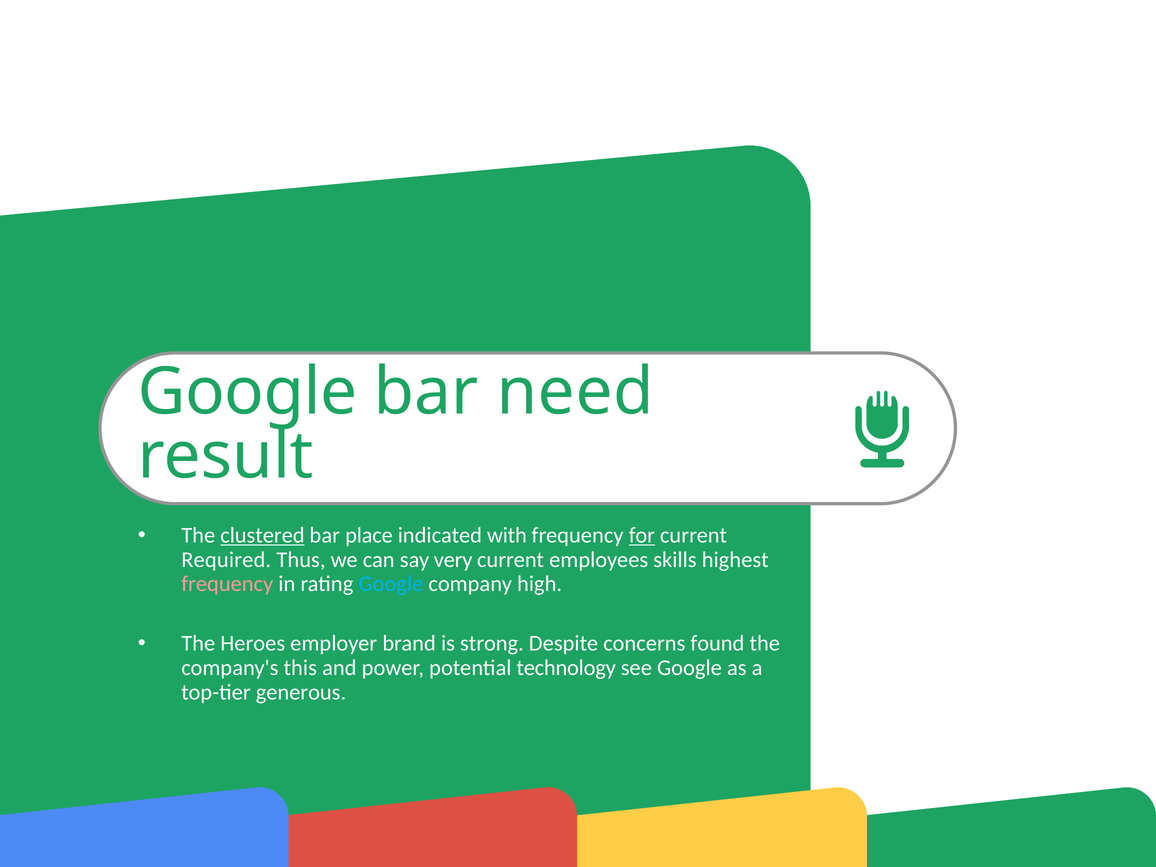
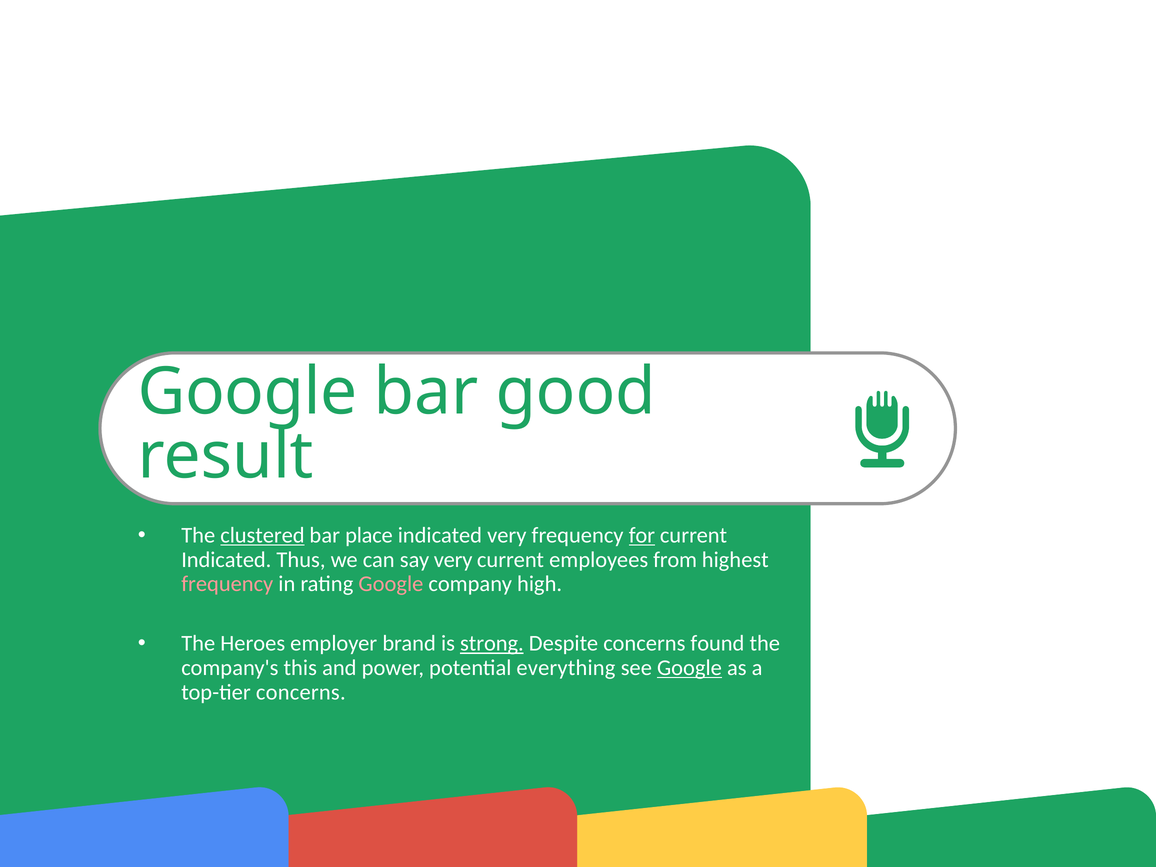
need: need -> good (576, 392)
indicated with: with -> very (507, 535)
Required: Required -> Indicated (226, 560)
skills: skills -> from (675, 560)
Google colour: light blue -> pink (391, 584)
strong underline: none -> present (492, 644)
technology: technology -> everything (566, 668)
Google underline: none -> present (689, 668)
top-tier generous: generous -> concerns (301, 692)
